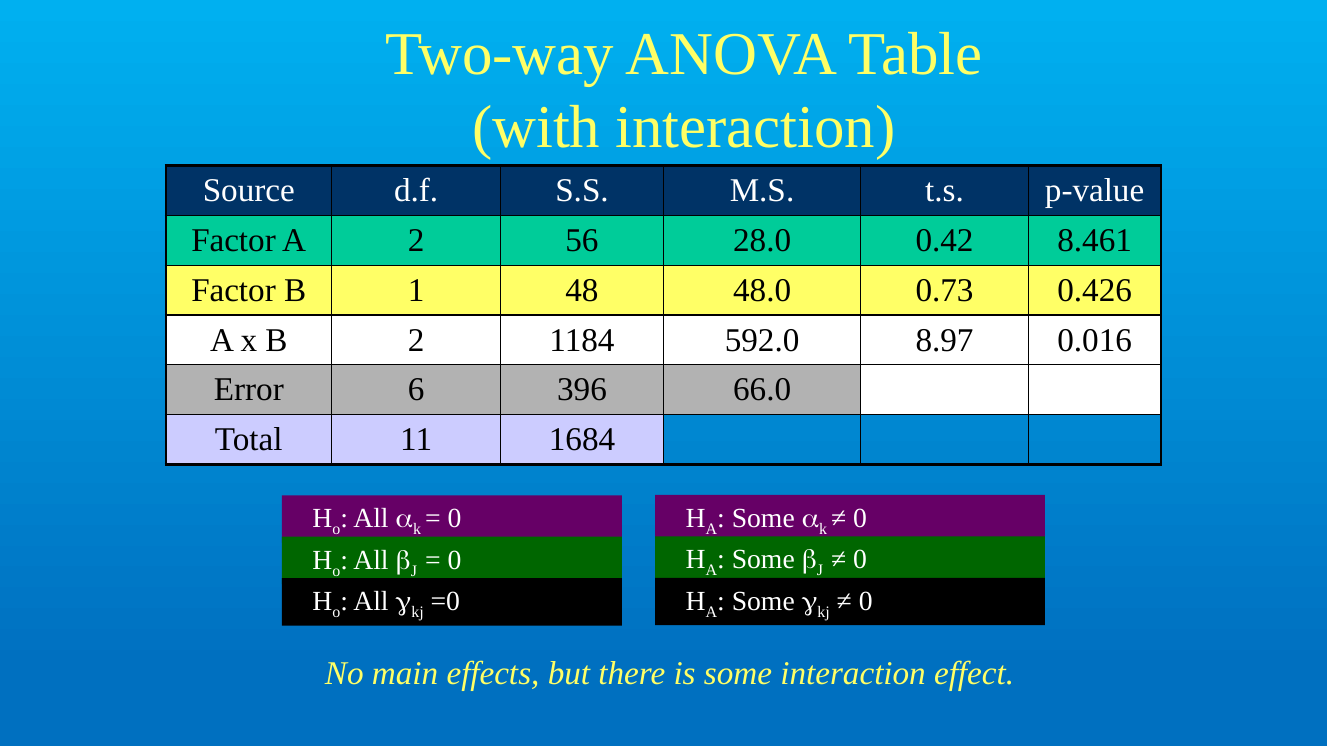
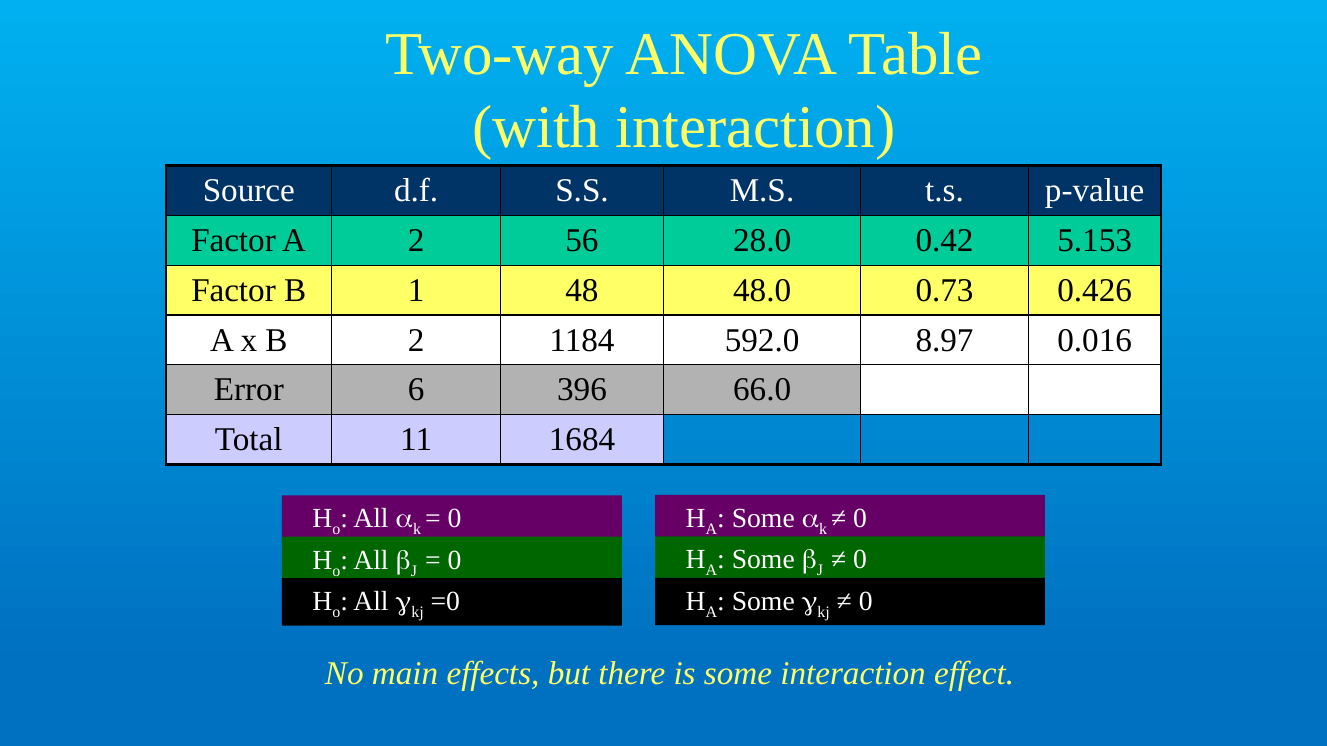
8.461: 8.461 -> 5.153 (1095, 241)
